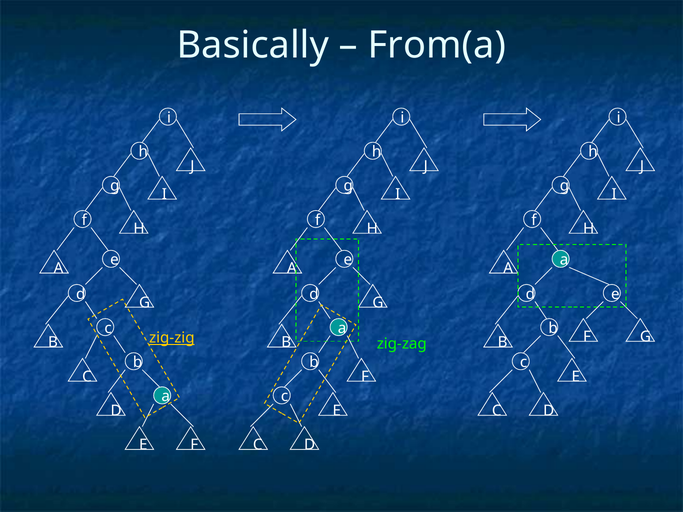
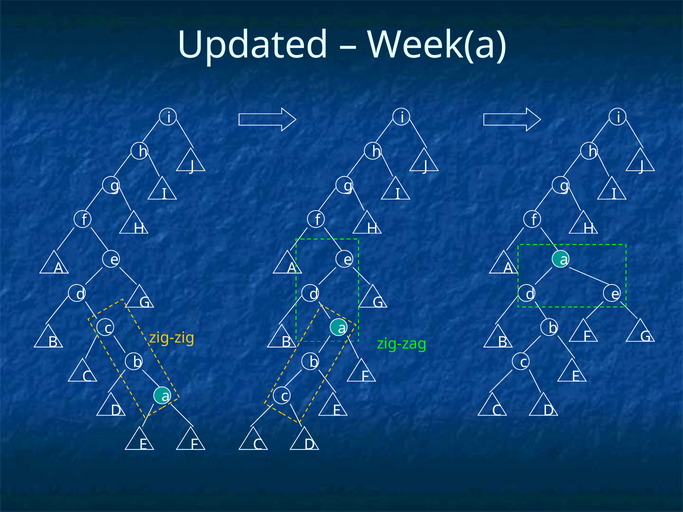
Basically: Basically -> Updated (253, 45)
From(a: From(a -> Week(a (437, 45)
zig-zig underline: present -> none (172, 338)
